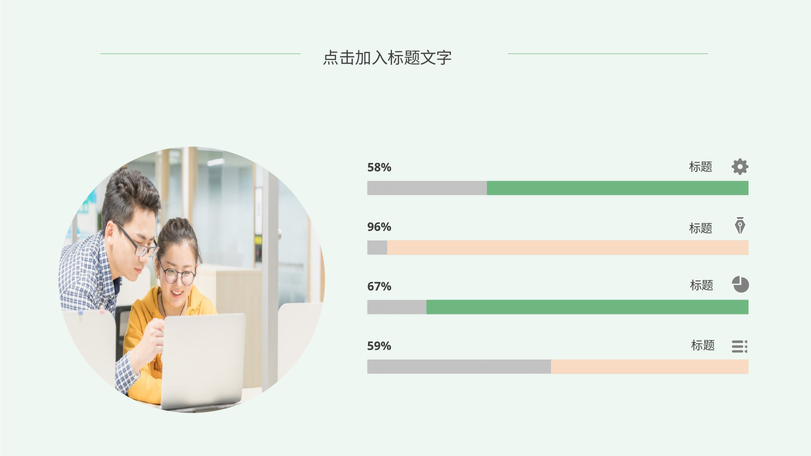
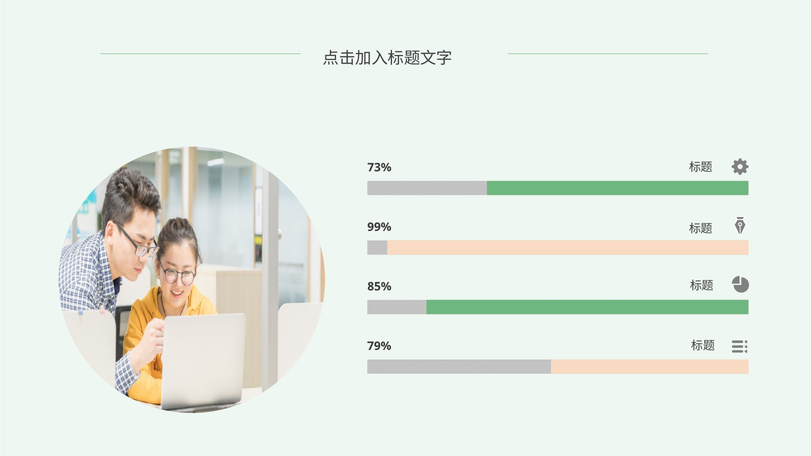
58%: 58% -> 73% (379, 168)
96%: 96% -> 99% (379, 227)
67%: 67% -> 85% (379, 287)
59%: 59% -> 79% (379, 346)
